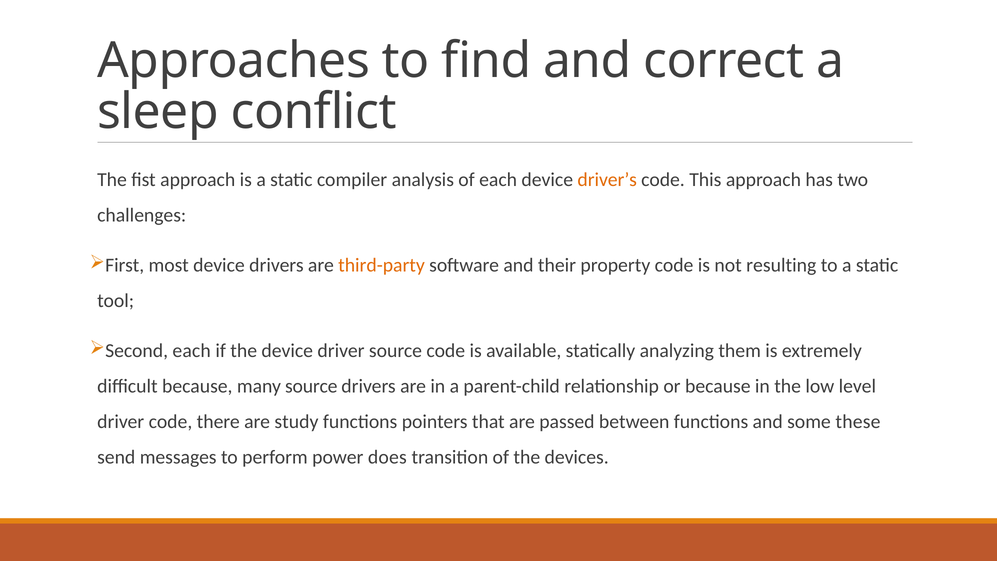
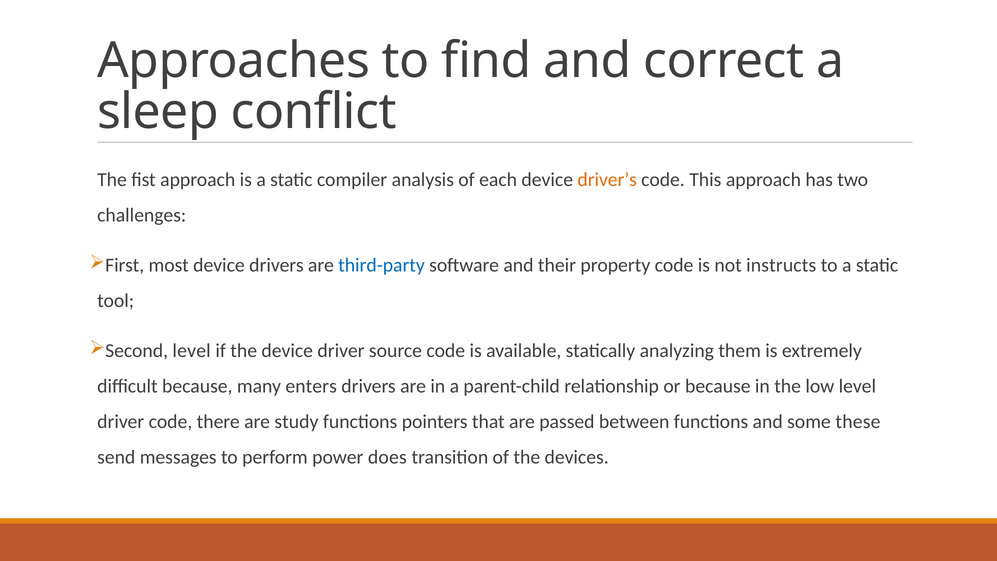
third-party colour: orange -> blue (382, 265)
resulting: resulting -> instructs (781, 265)
Second each: each -> level (192, 351)
many source: source -> enters (311, 386)
